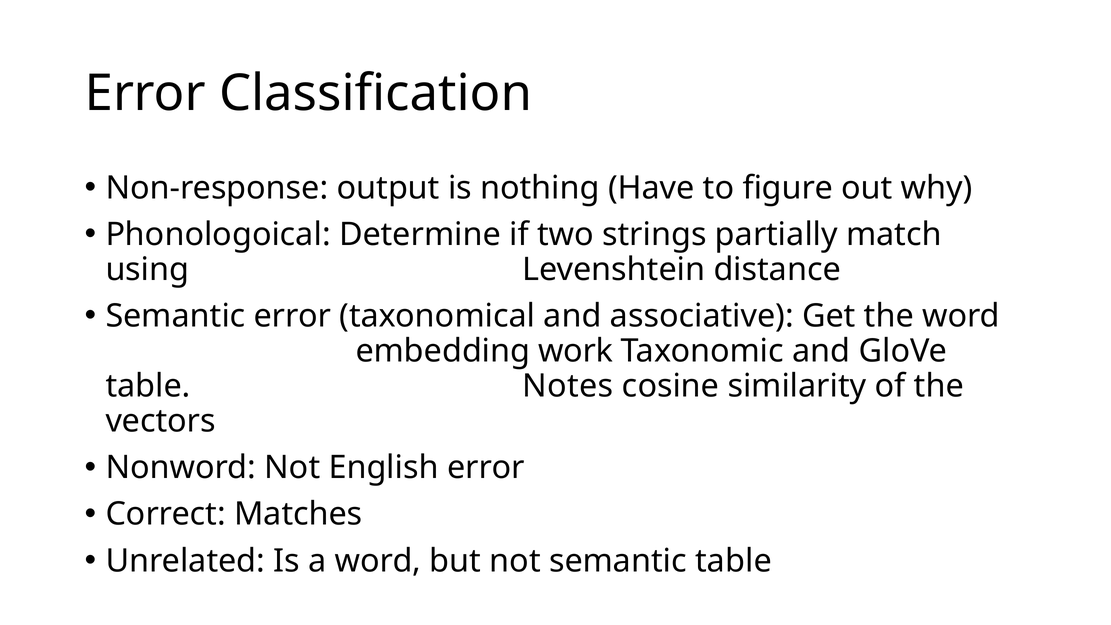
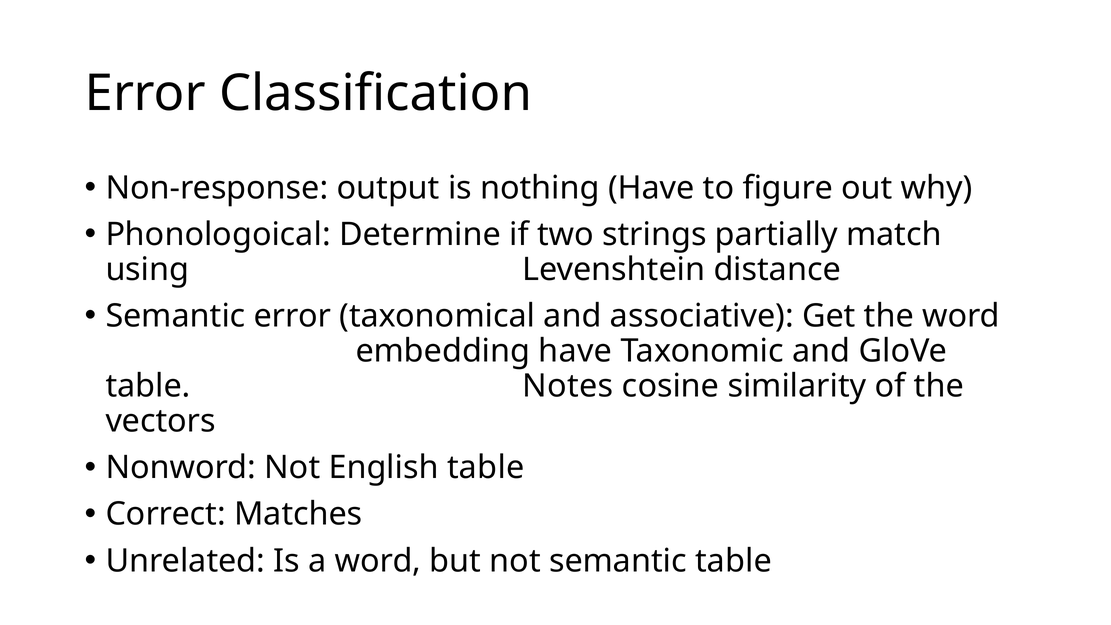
embedding work: work -> have (575, 351)
English error: error -> table (486, 468)
